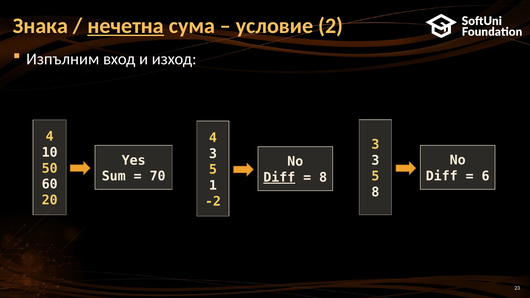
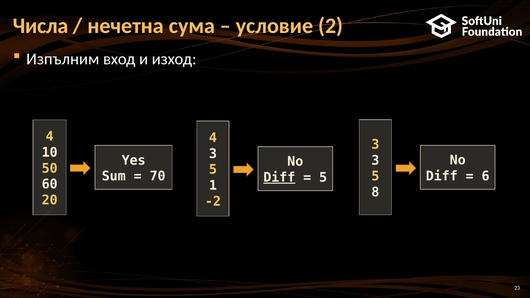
Знака: Знака -> Числа (41, 26)
нечетна underline: present -> none (126, 26)
8: 8 -> 5 (323, 178)
